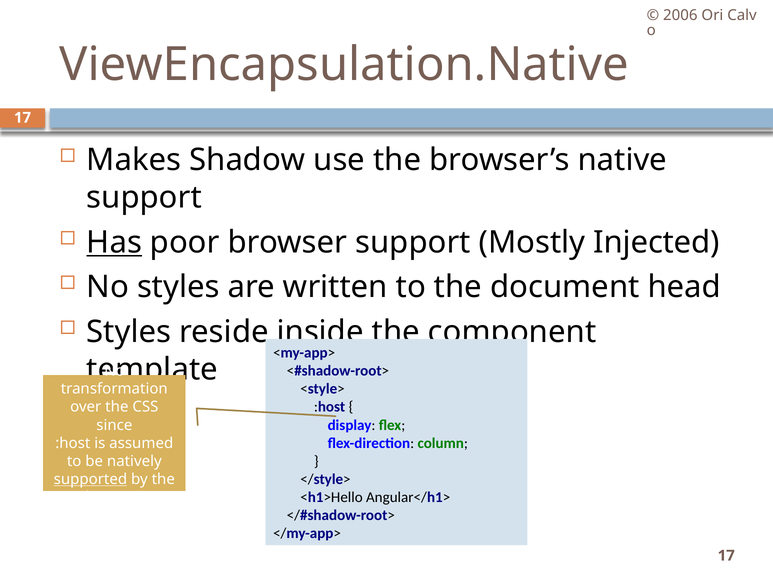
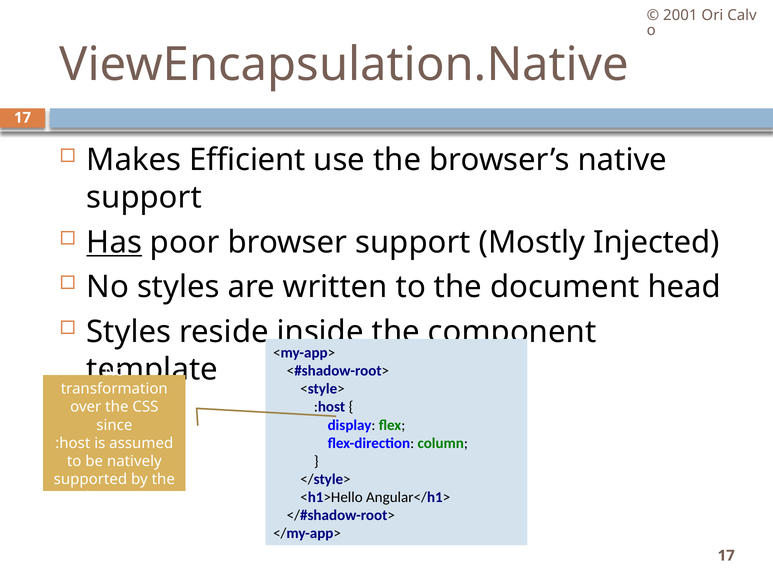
2006: 2006 -> 2001 (680, 15)
Shadow: Shadow -> Efficient (247, 160)
supported underline: present -> none (90, 479)
